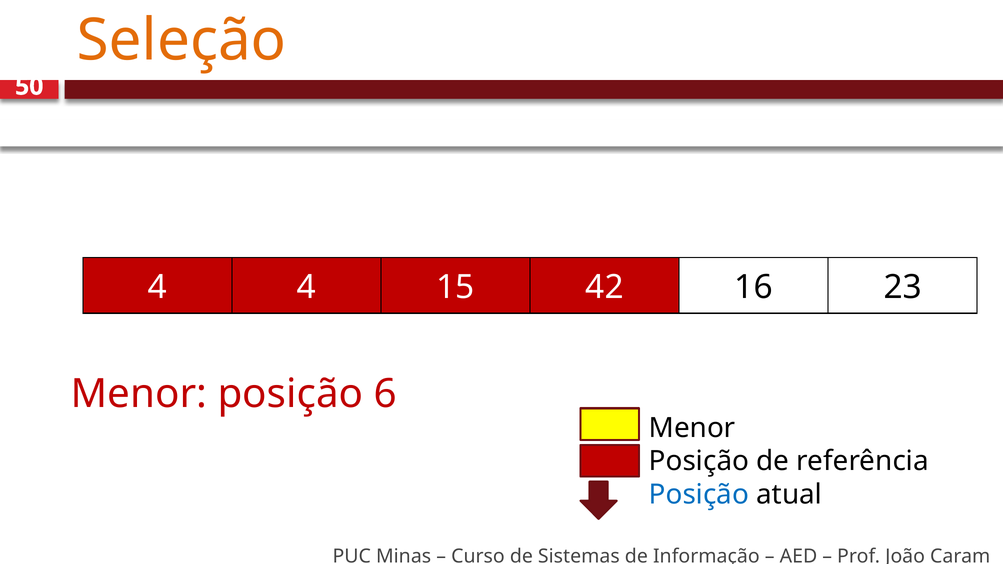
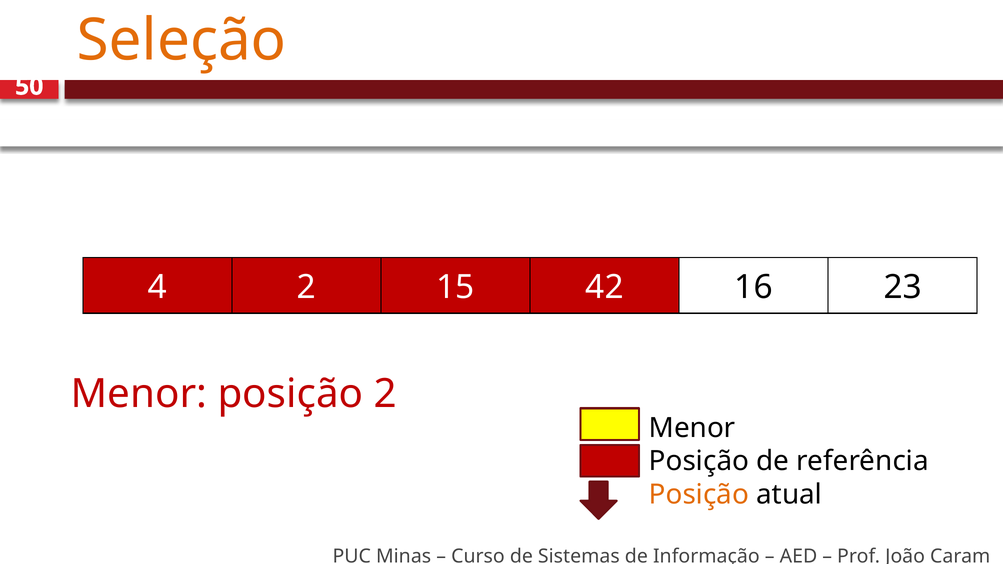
4 4: 4 -> 2 (306, 287)
posição 6: 6 -> 2 (385, 394)
Posição colour: blue -> orange (699, 495)
